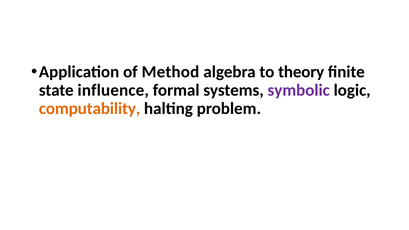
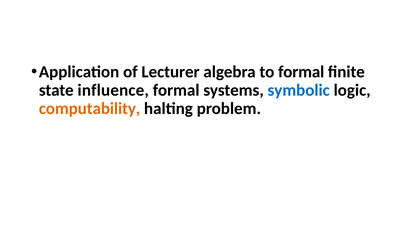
Method: Method -> Lecturer (171, 72)
to theory: theory -> formal (301, 72)
symbolic colour: purple -> blue (299, 90)
